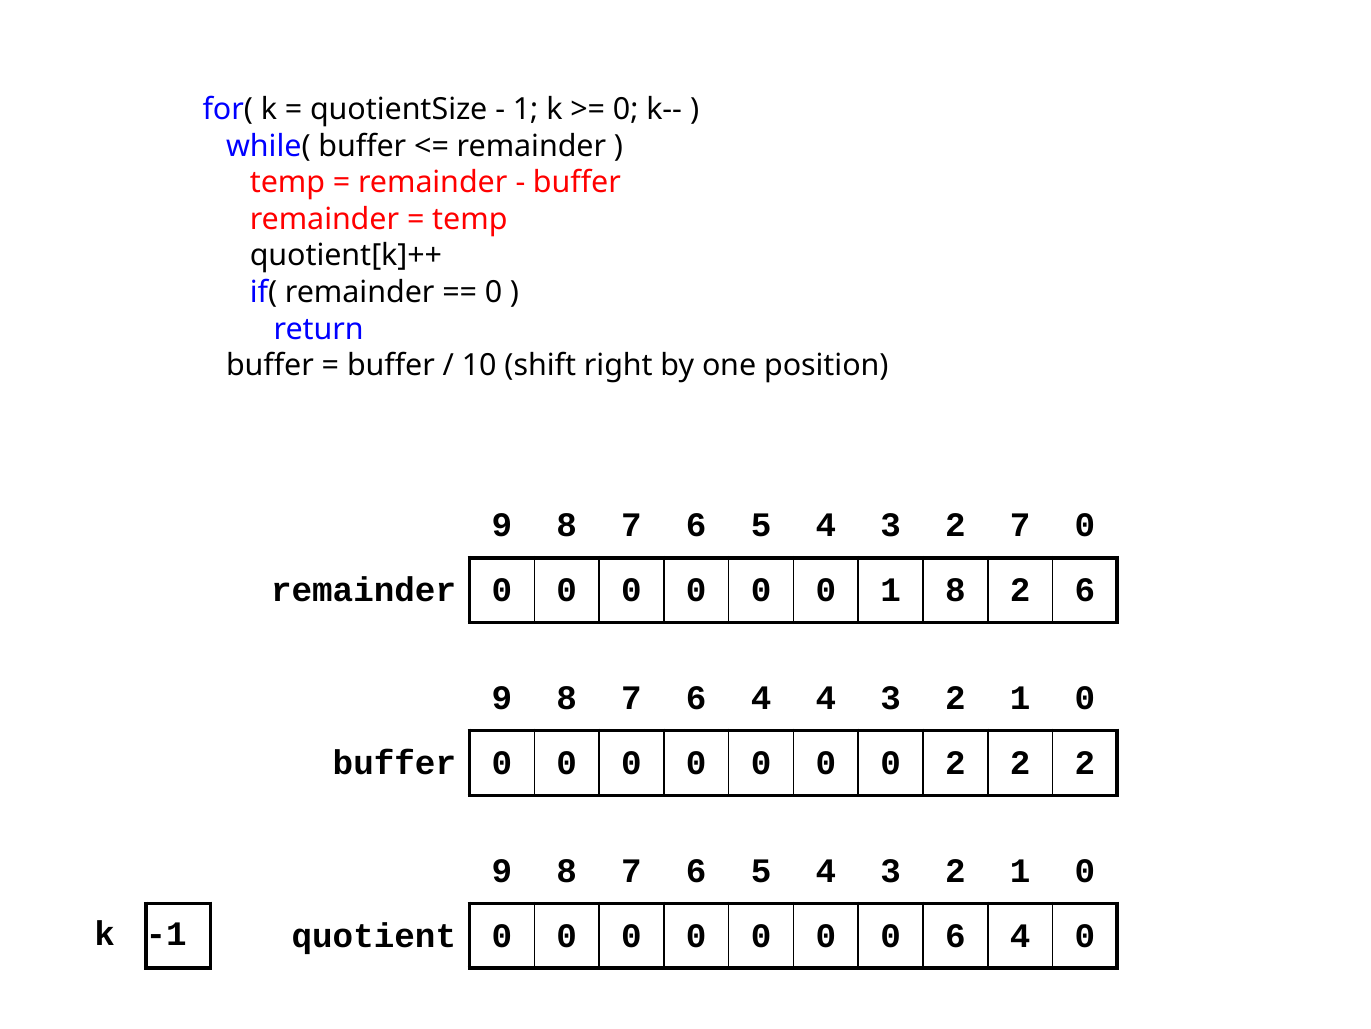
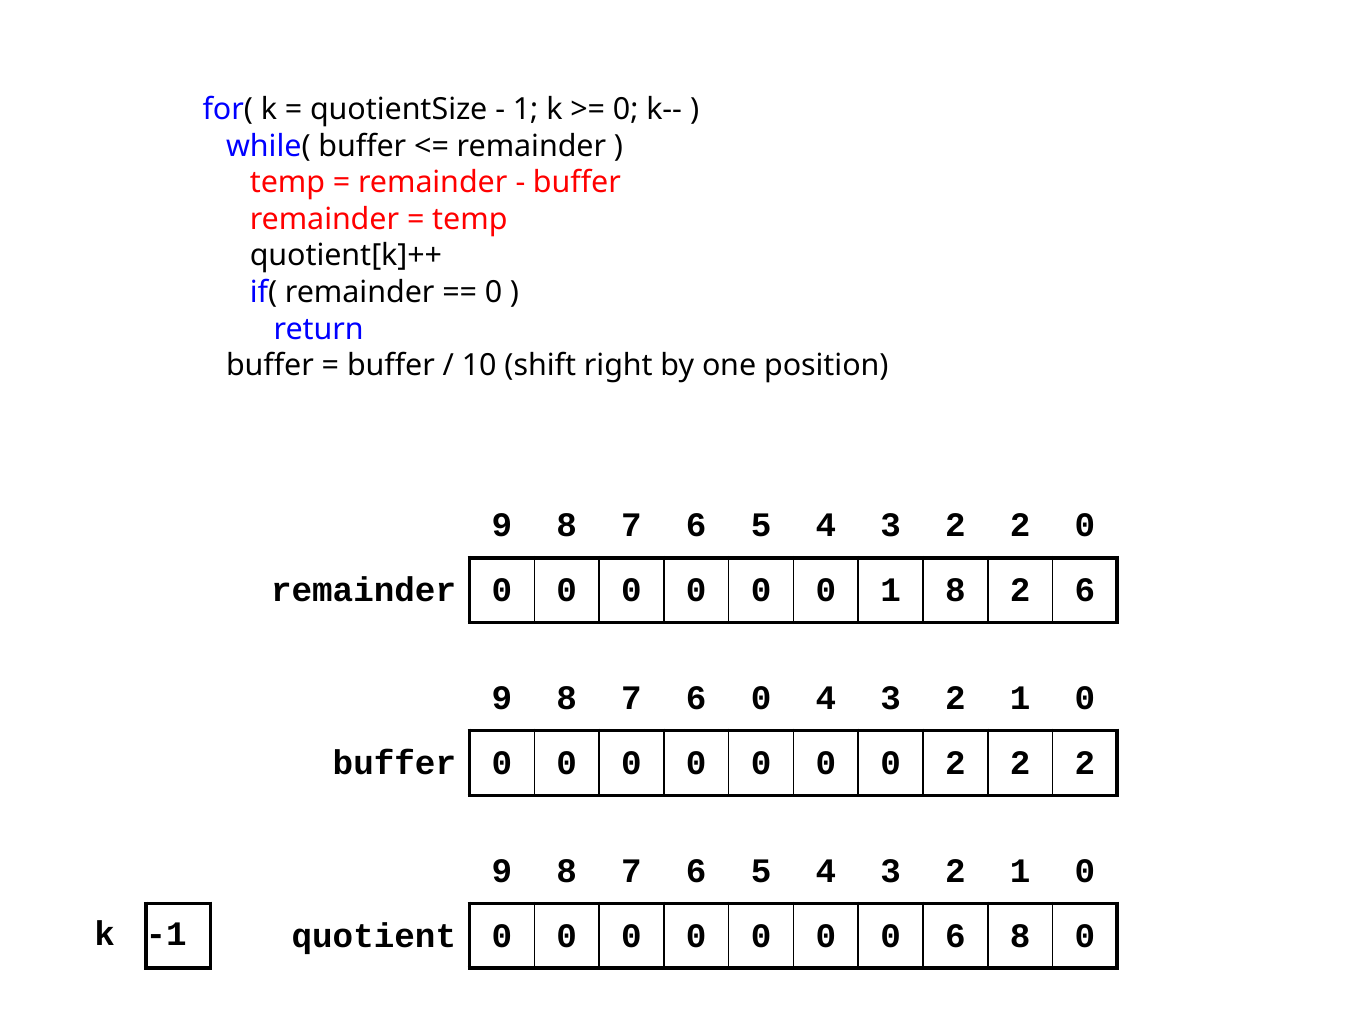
3 2 7: 7 -> 2 (1020, 525)
7 6 4: 4 -> 0 (761, 698)
0 6 4: 4 -> 8 (1020, 935)
